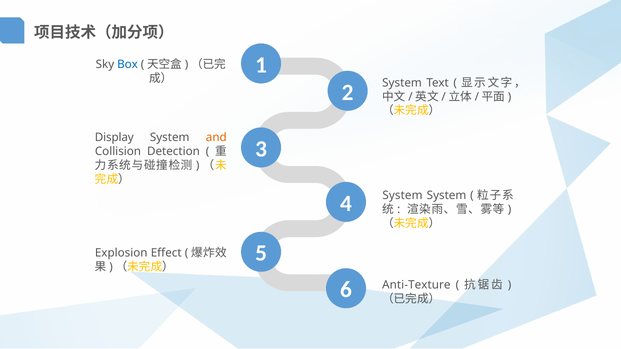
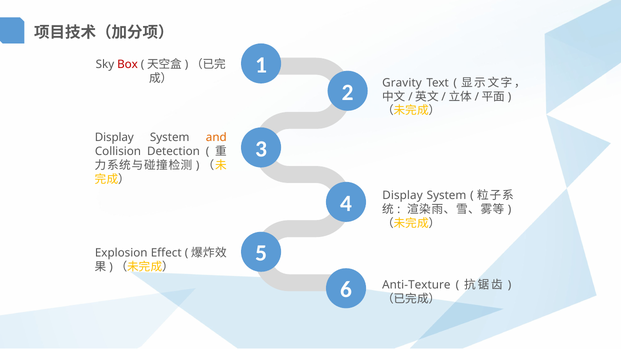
Box colour: blue -> red (128, 65)
System: System -> Gravity (402, 83)
System: System -> Display (402, 196)
